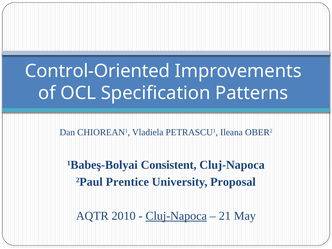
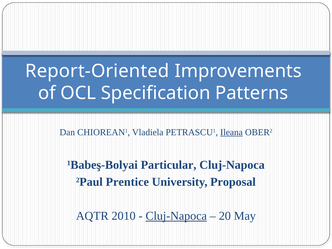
Control-Oriented: Control-Oriented -> Report-Oriented (97, 71)
Ileana underline: none -> present (231, 132)
Consistent: Consistent -> Particular (169, 165)
21: 21 -> 20 (225, 216)
